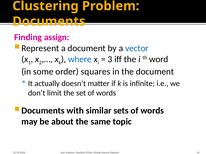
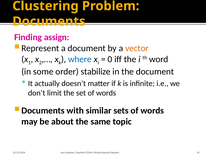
vector colour: blue -> orange (137, 48)
3: 3 -> 0 (110, 59)
squares: squares -> stabilize (96, 72)
